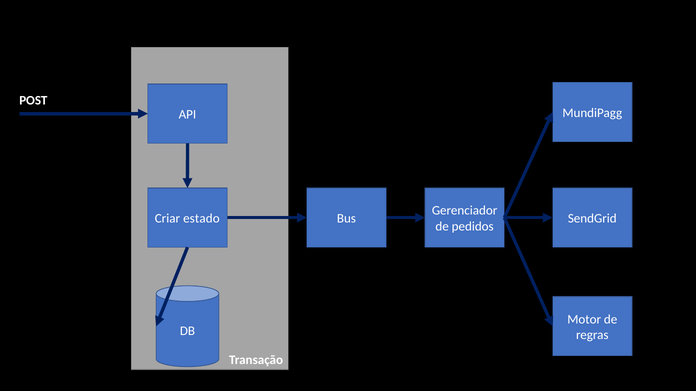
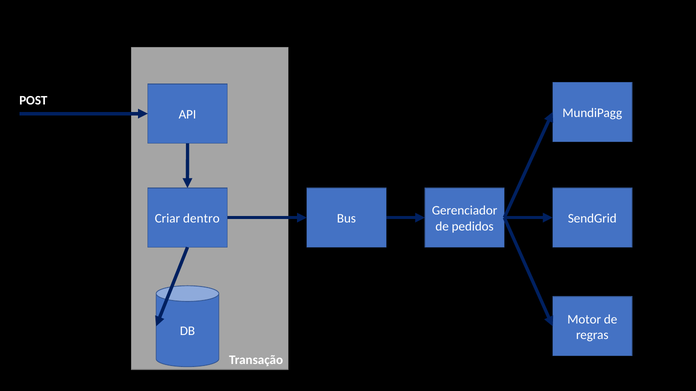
estado: estado -> dentro (201, 219)
